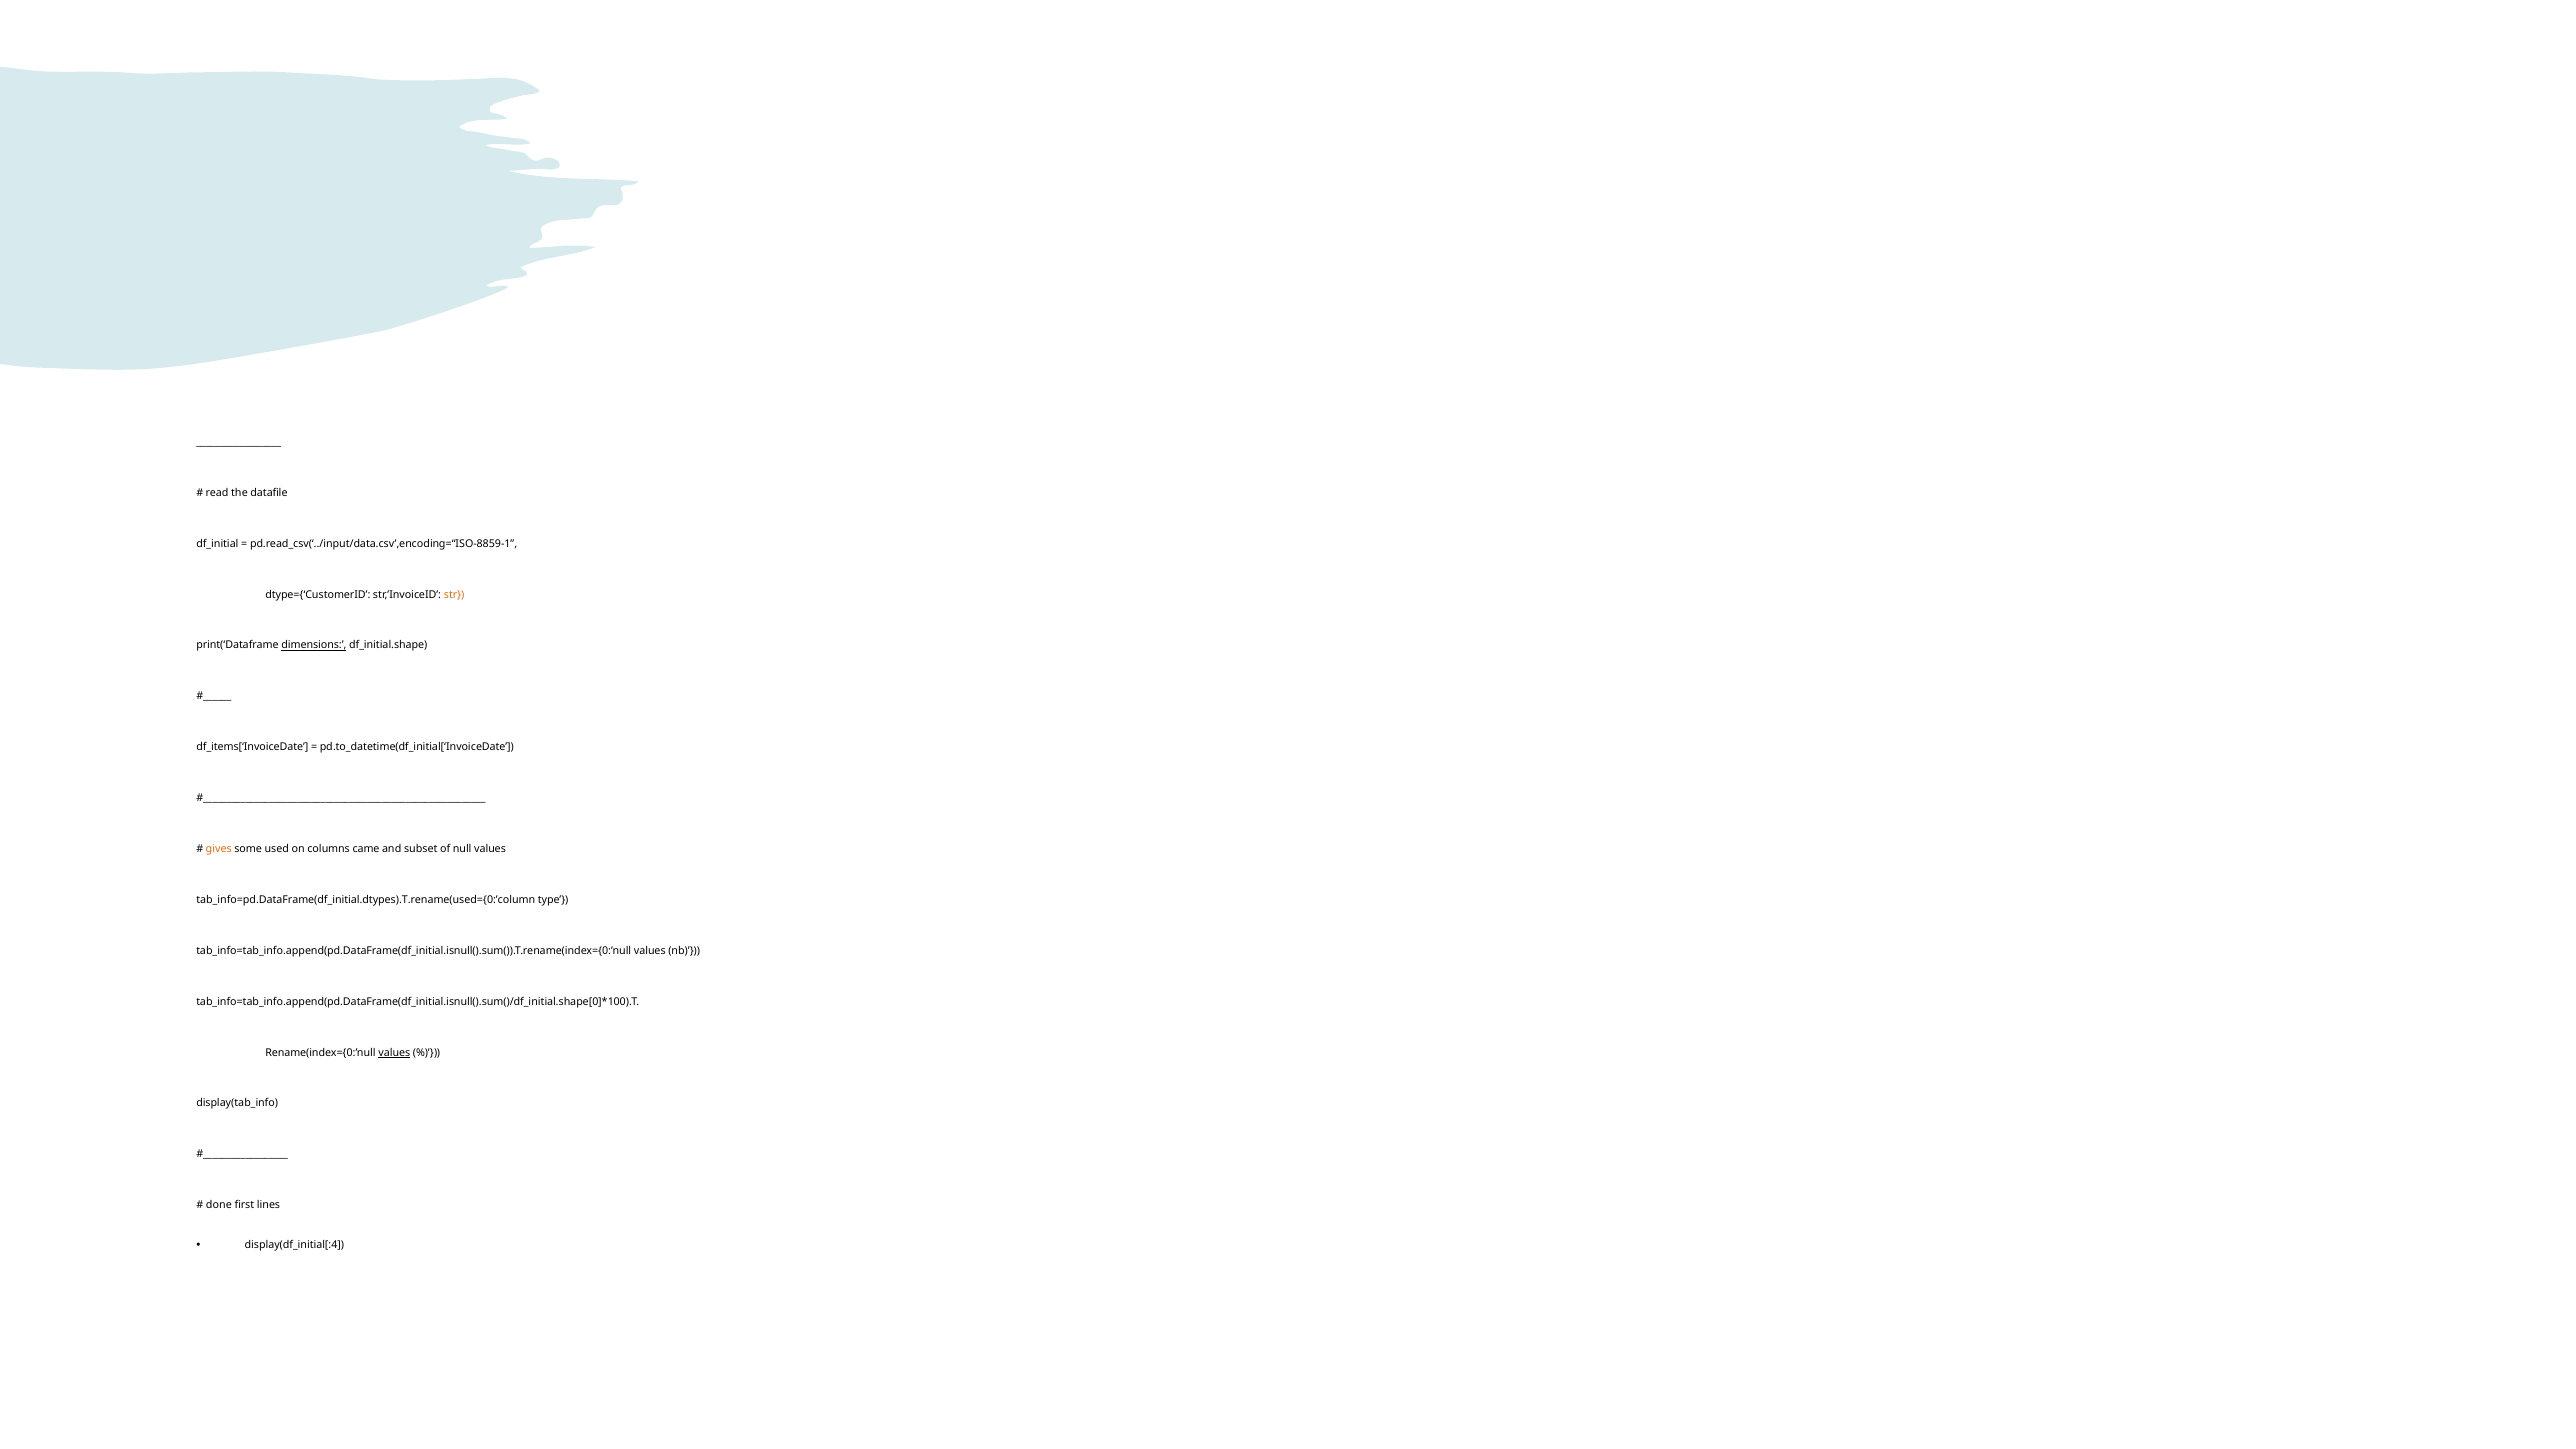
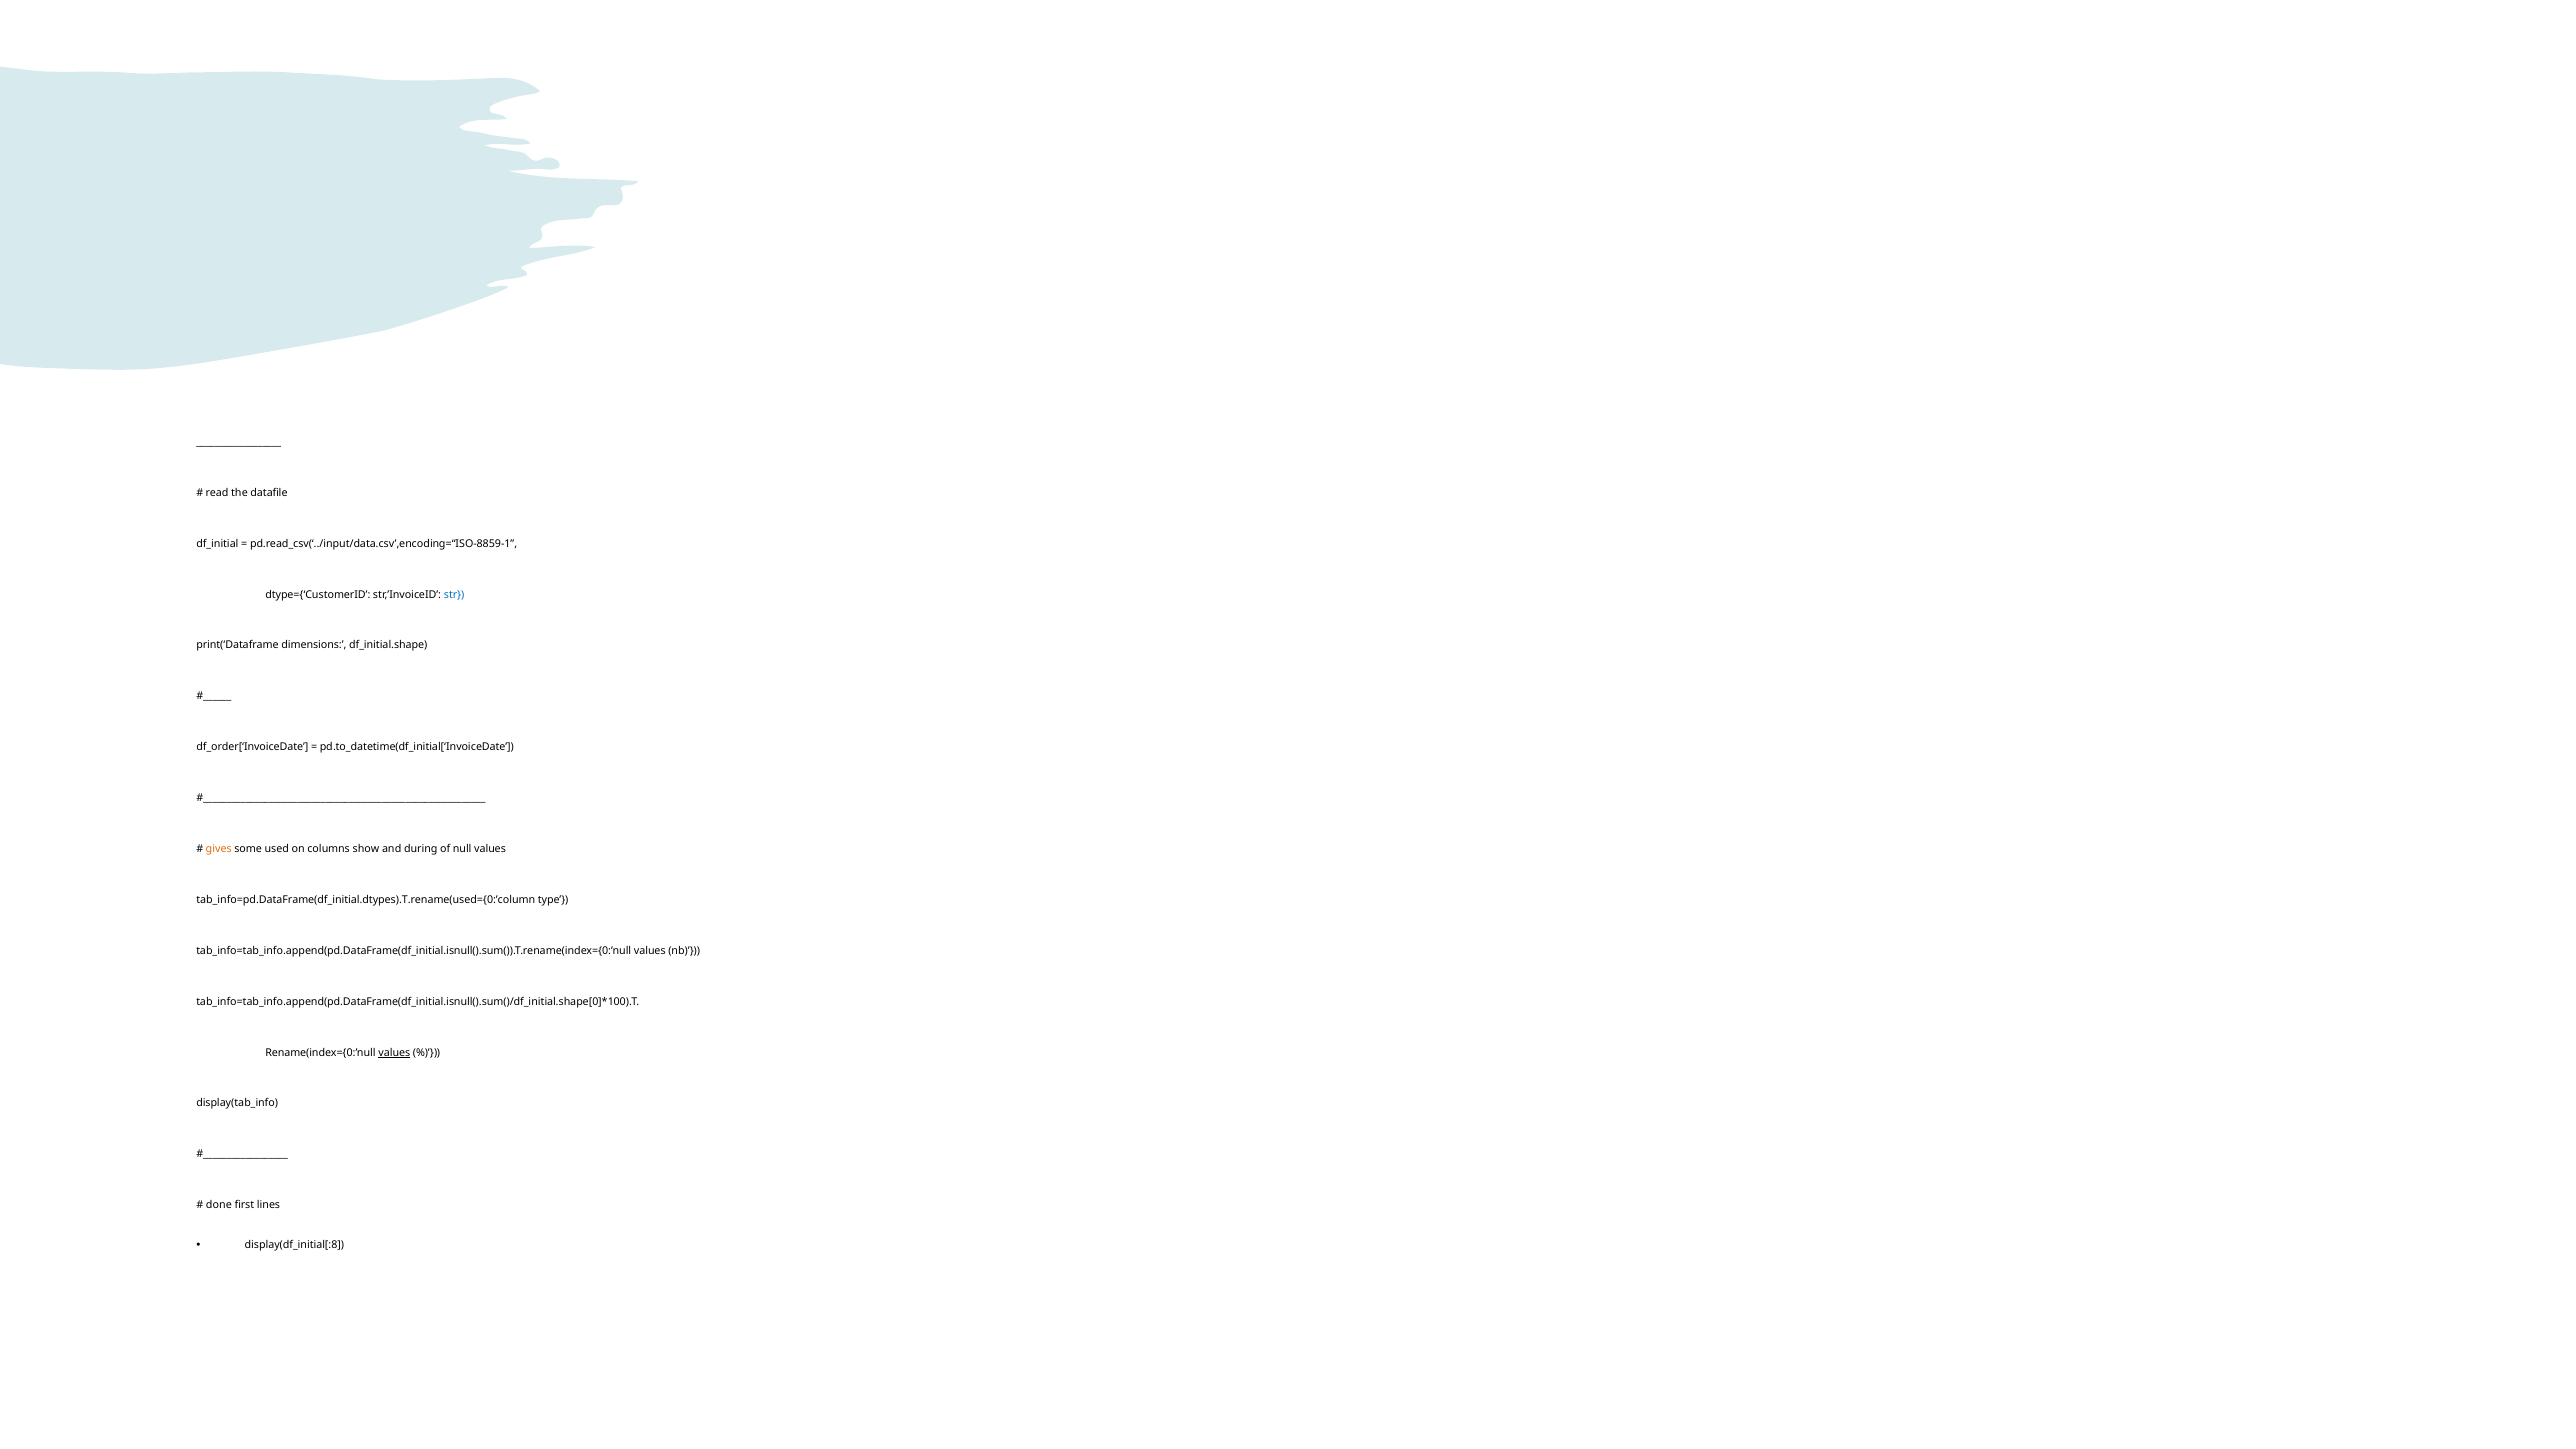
str colour: orange -> blue (454, 595)
dimensions underline: present -> none (314, 645)
df_items[‘InvoiceDate: df_items[‘InvoiceDate -> df_order[‘InvoiceDate (252, 747)
came: came -> show (366, 849)
subset: subset -> during (421, 849)
display(df_initial[:4: display(df_initial[:4 -> display(df_initial[:8 (294, 1245)
